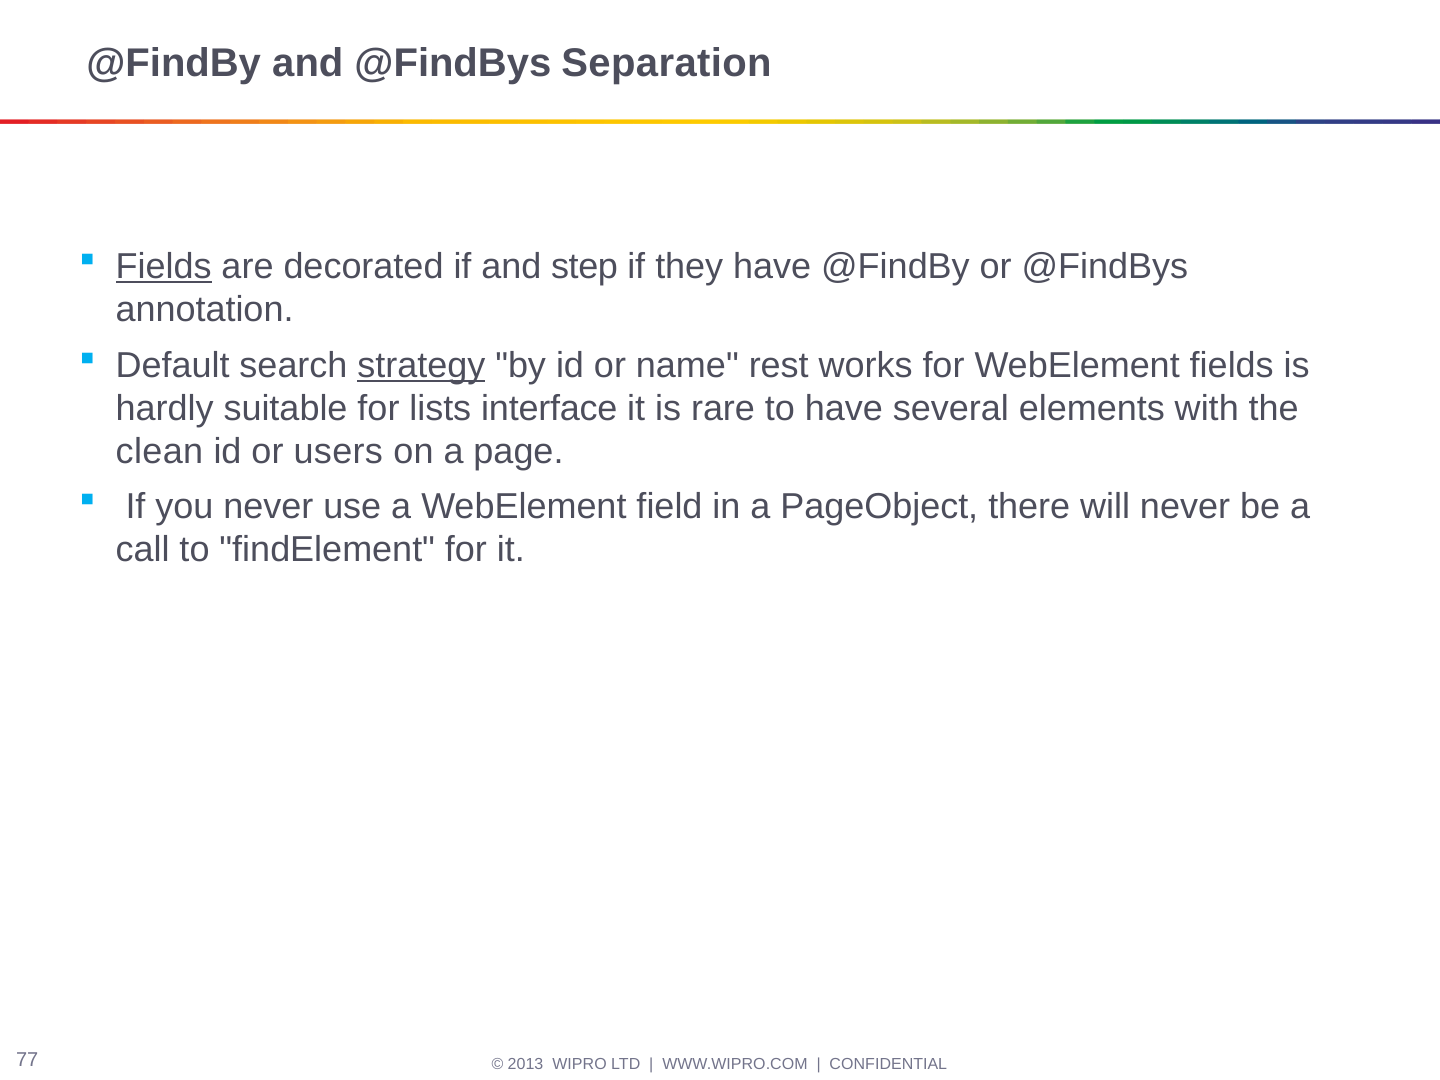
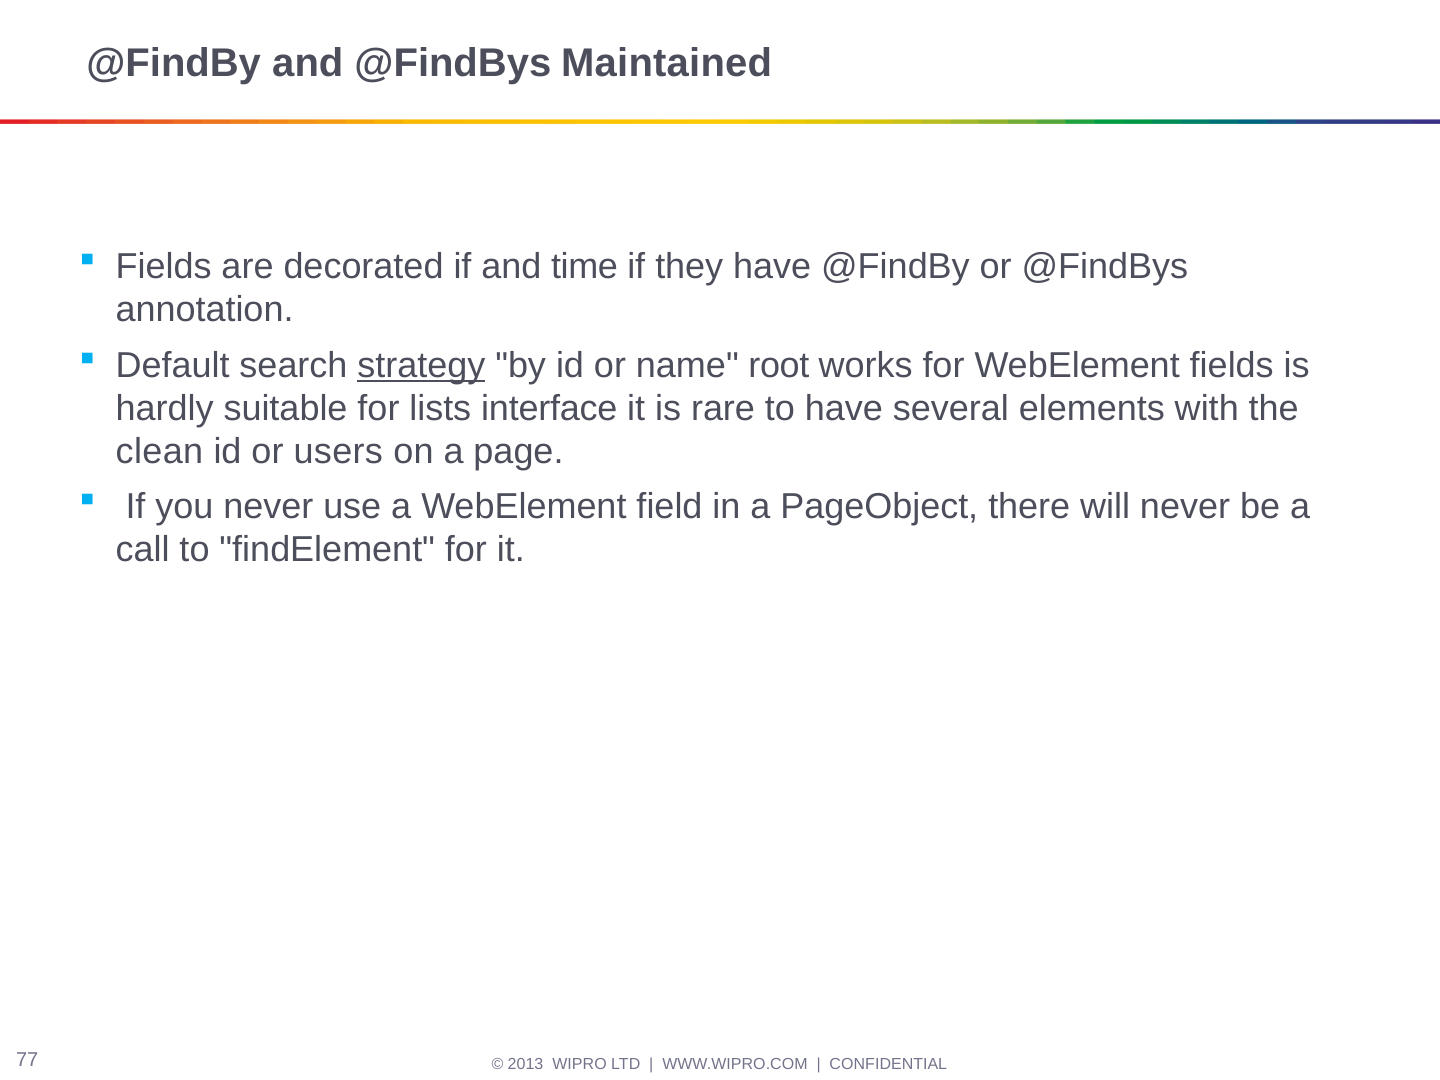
Separation: Separation -> Maintained (667, 64)
Fields underline: present -> none (164, 267)
step: step -> time (584, 267)
rest: rest -> root (779, 365)
